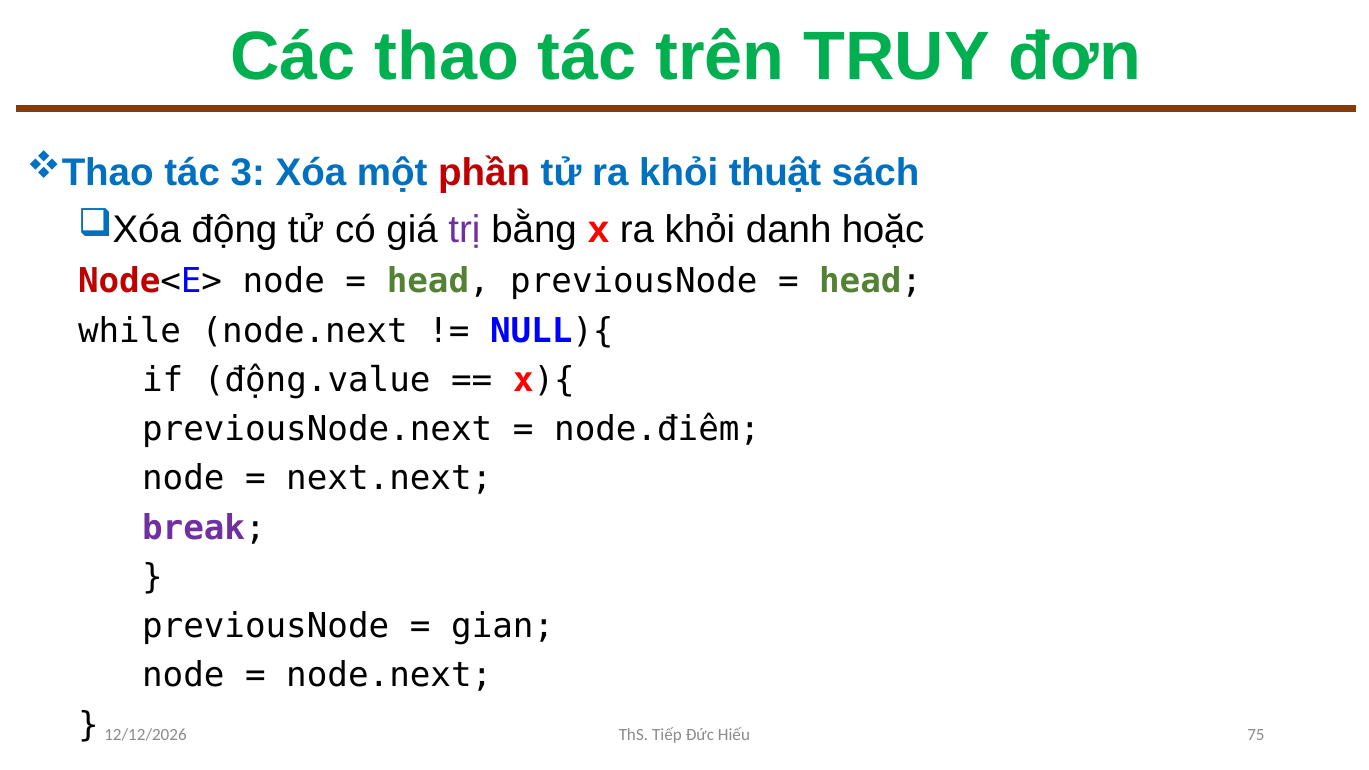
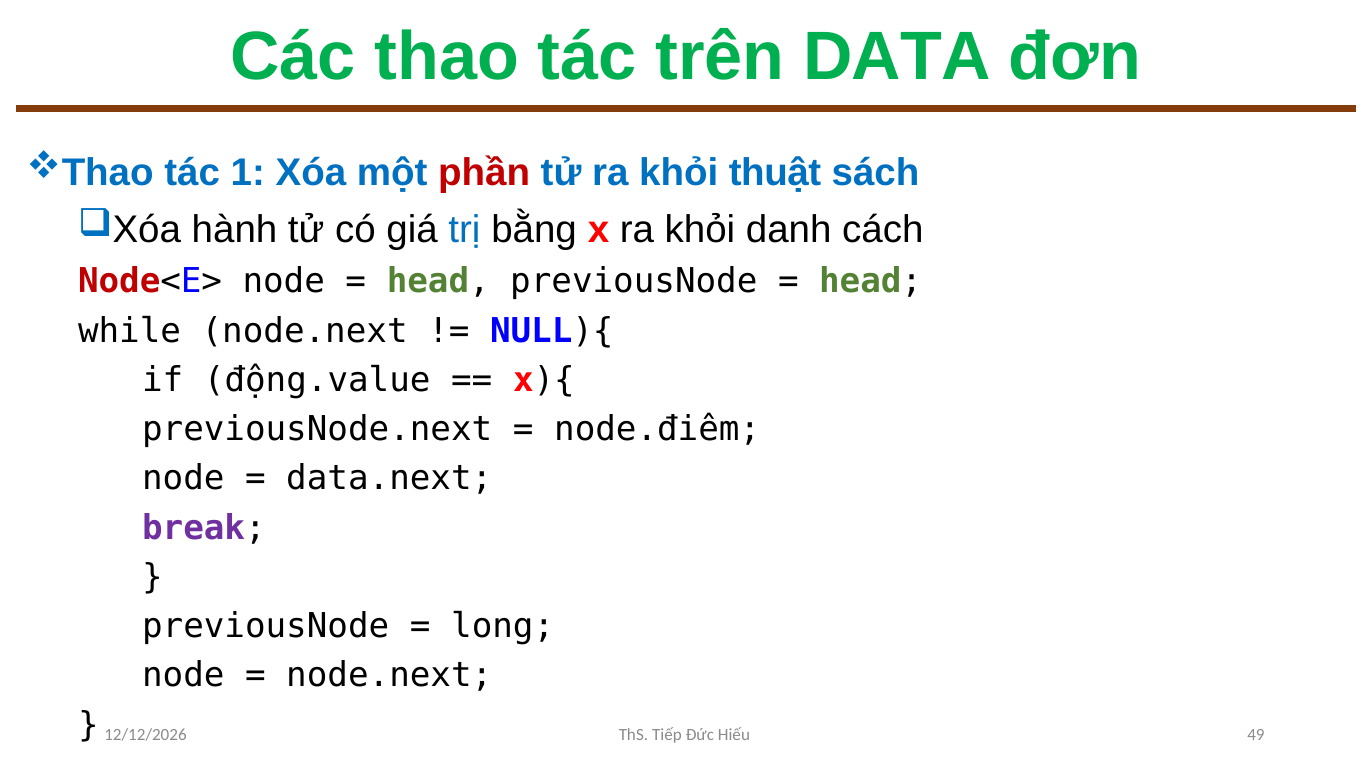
TRUY: TRUY -> DATA (897, 57)
3: 3 -> 1 (248, 172)
động: động -> hành (234, 230)
trị colour: purple -> blue (465, 230)
hoặc: hoặc -> cách (883, 230)
next.next: next.next -> data.next (389, 479)
gian: gian -> long (503, 626)
75: 75 -> 49 (1256, 735)
